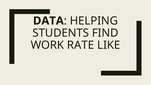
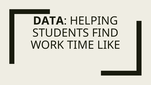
RATE: RATE -> TIME (81, 45)
